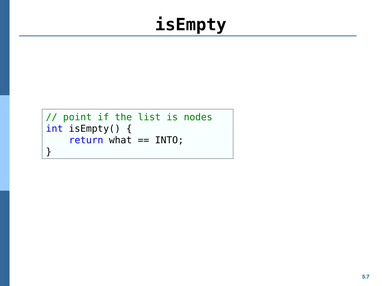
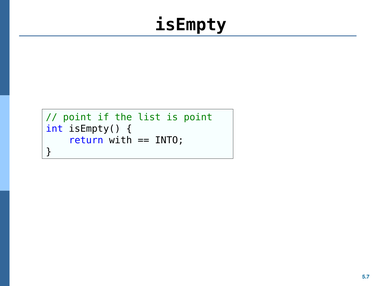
is nodes: nodes -> point (198, 118)
what: what -> with (121, 140)
